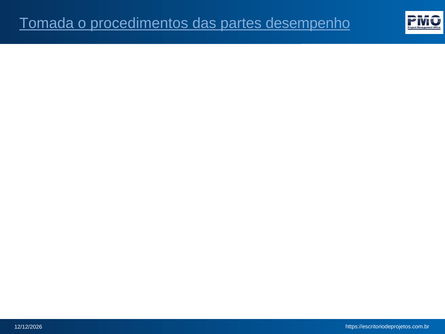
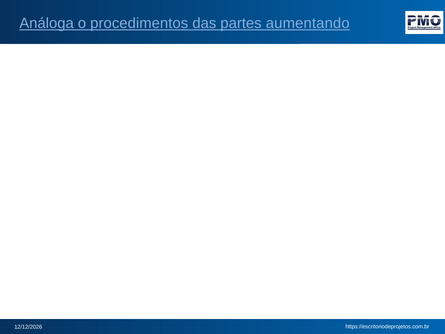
Tomada: Tomada -> Análoga (47, 23)
desempenho: desempenho -> aumentando (308, 23)
